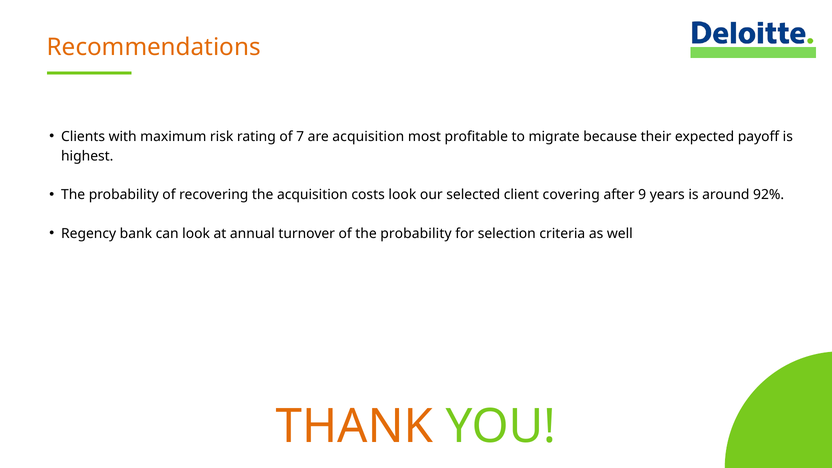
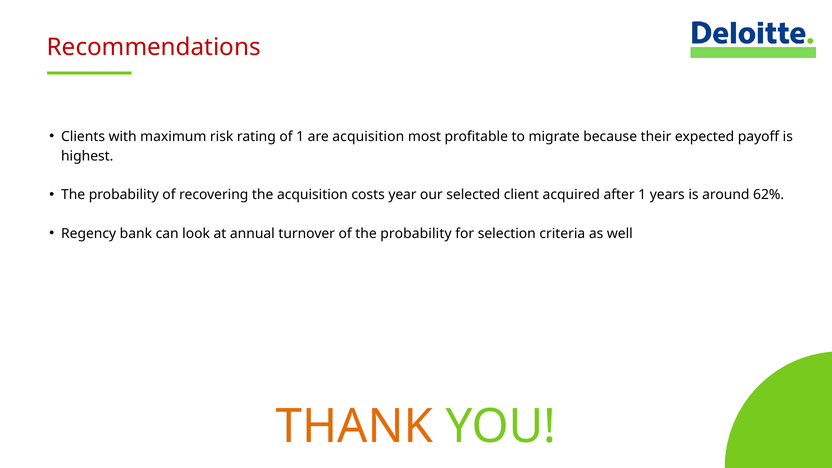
Recommendations colour: orange -> red (154, 47)
of 7: 7 -> 1 (300, 137)
costs look: look -> year (402, 195)
covering: covering -> acquired (571, 195)
after 9: 9 -> 1 (642, 195)
92%: 92% -> 62% (769, 195)
